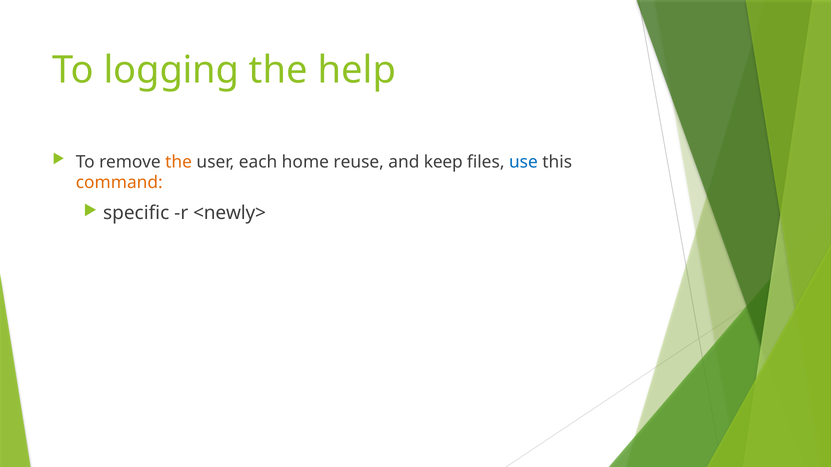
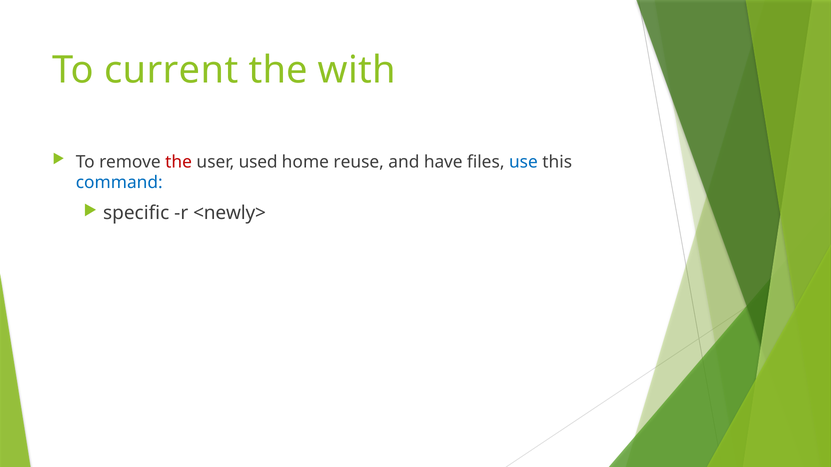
logging: logging -> current (171, 70)
help: help -> with (357, 70)
the colour: orange -> red (179, 162)
each: each -> used (258, 162)
keep: keep -> have (443, 162)
command colour: orange -> blue (119, 183)
